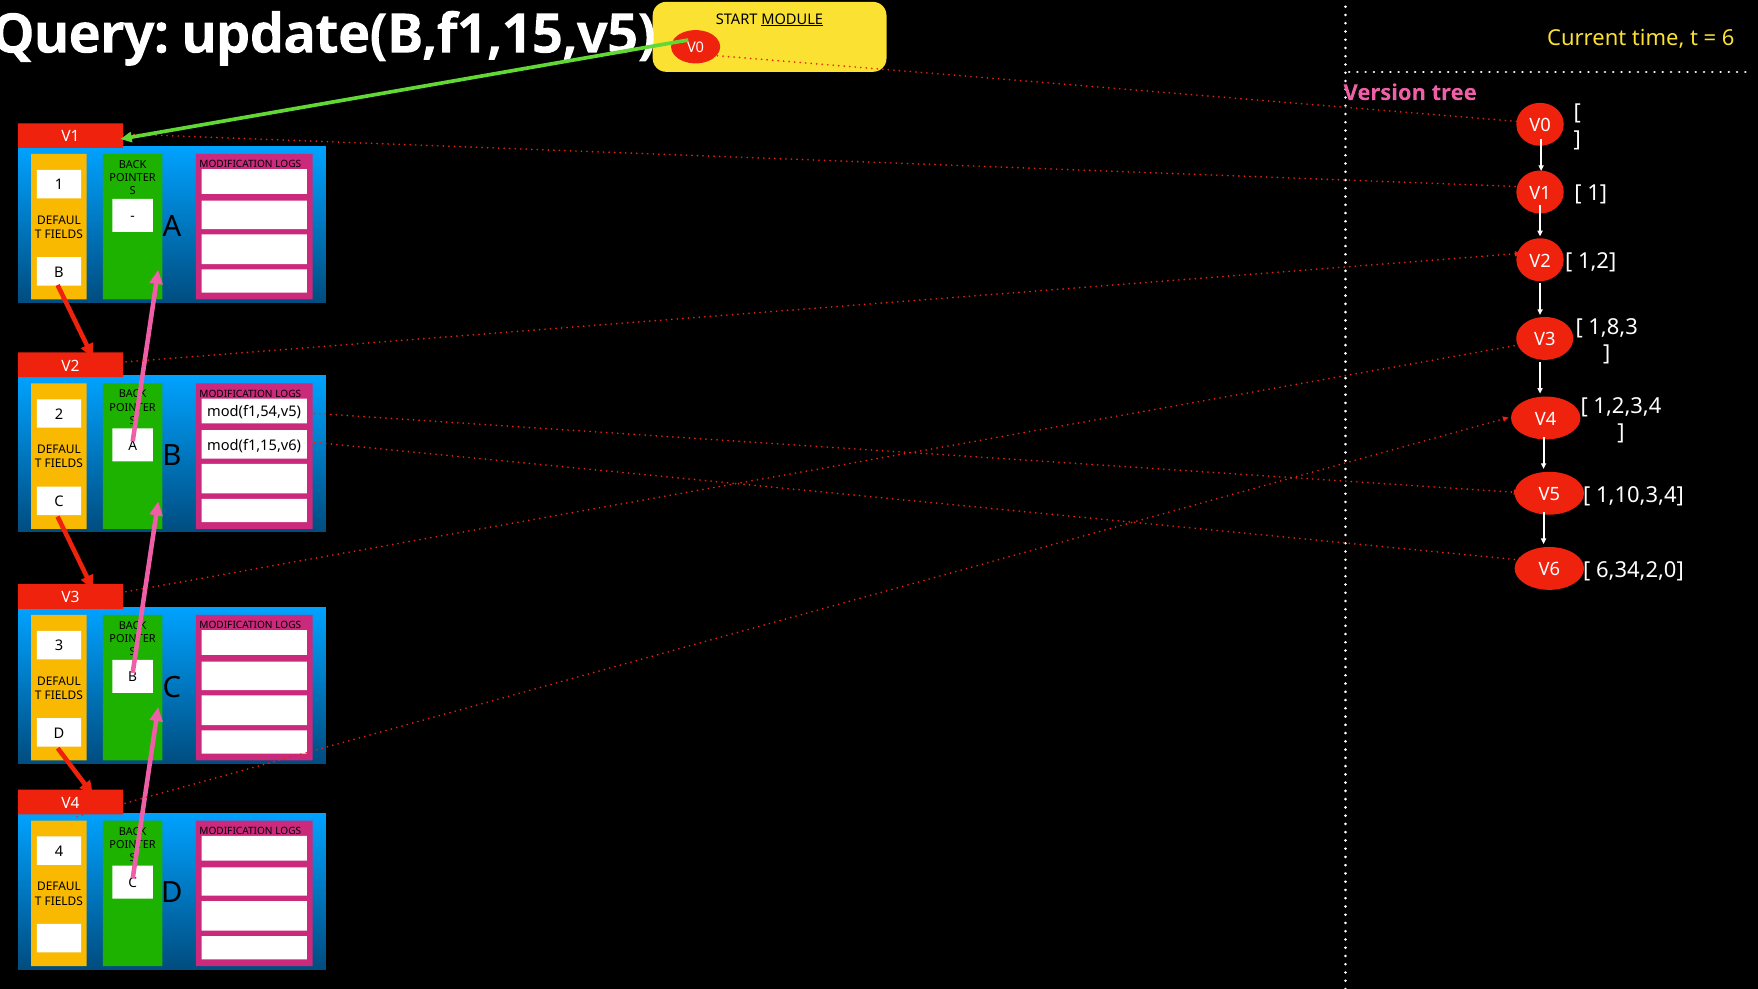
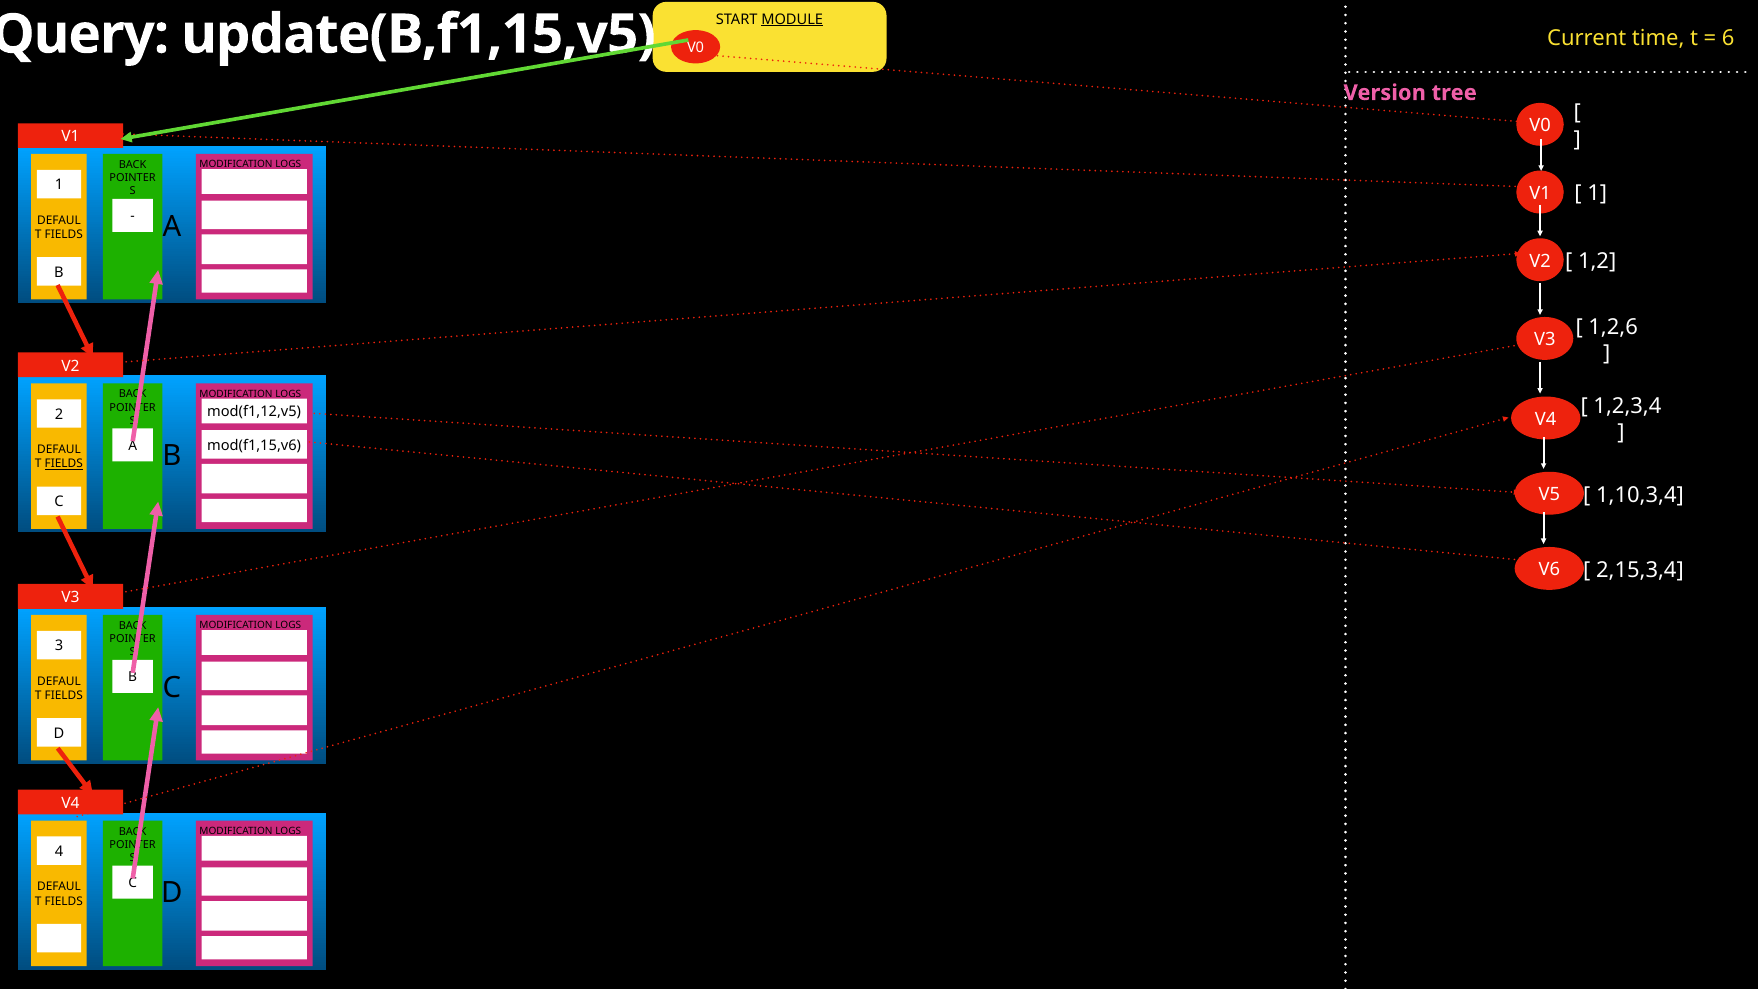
1,8,3: 1,8,3 -> 1,2,6 (1613, 327)
mod(f1,54,v5: mod(f1,54,v5 -> mod(f1,12,v5 (254, 412)
FIELDS underline: none -> present (64, 464)
6,34,2,0: 6,34,2,0 -> 2,15,3,4 (1640, 570)
